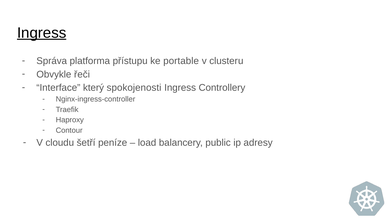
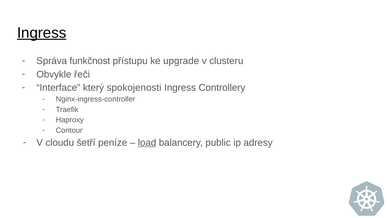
platforma: platforma -> funkčnost (90, 61)
portable: portable -> upgrade (181, 61)
load underline: none -> present (147, 142)
